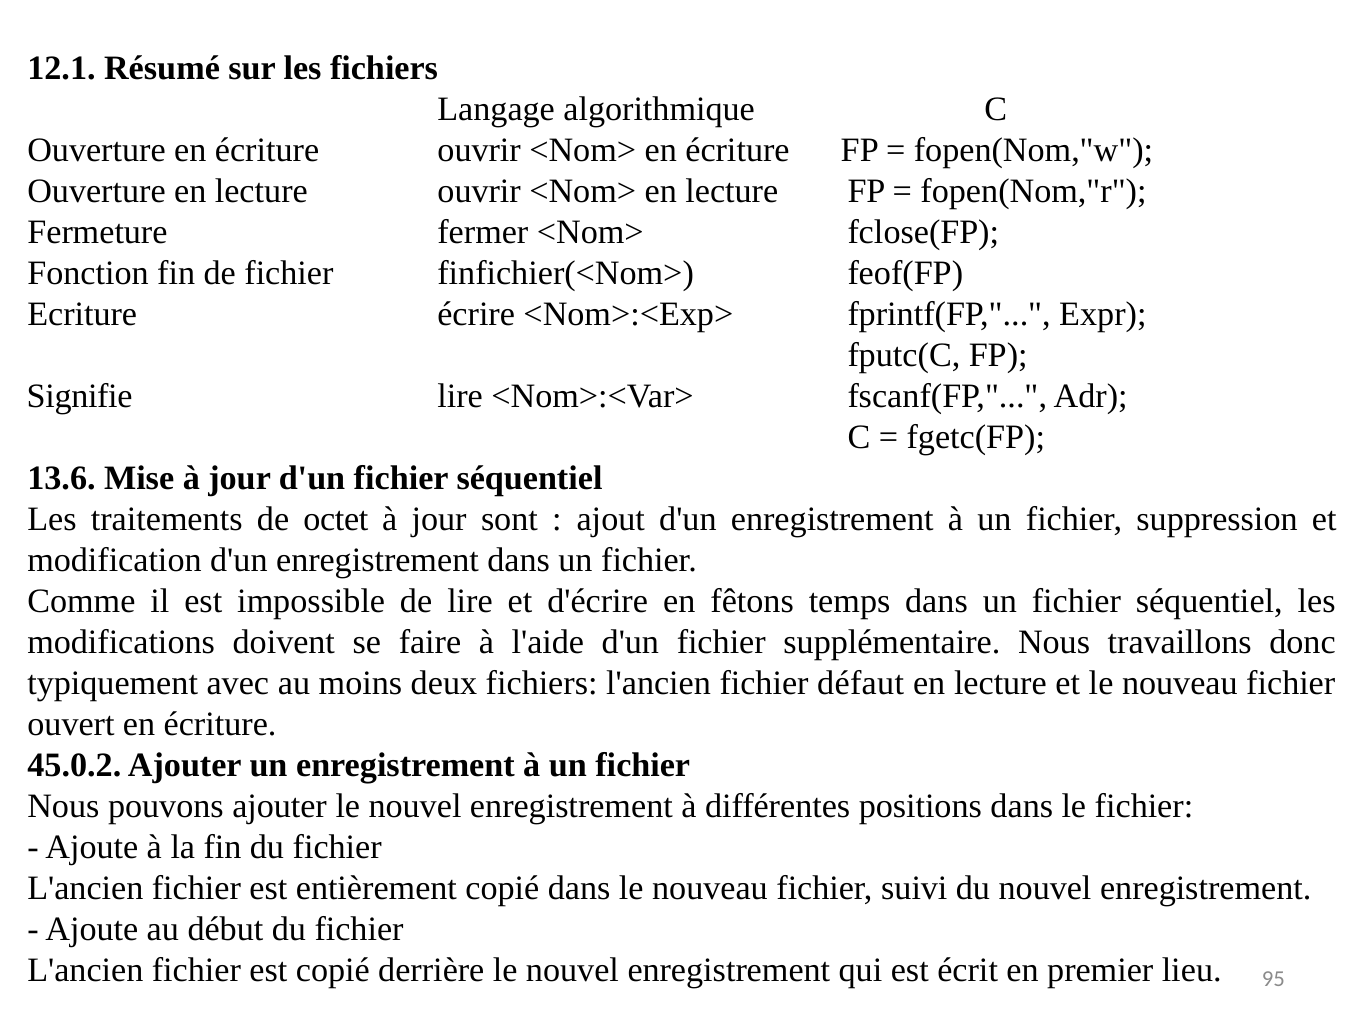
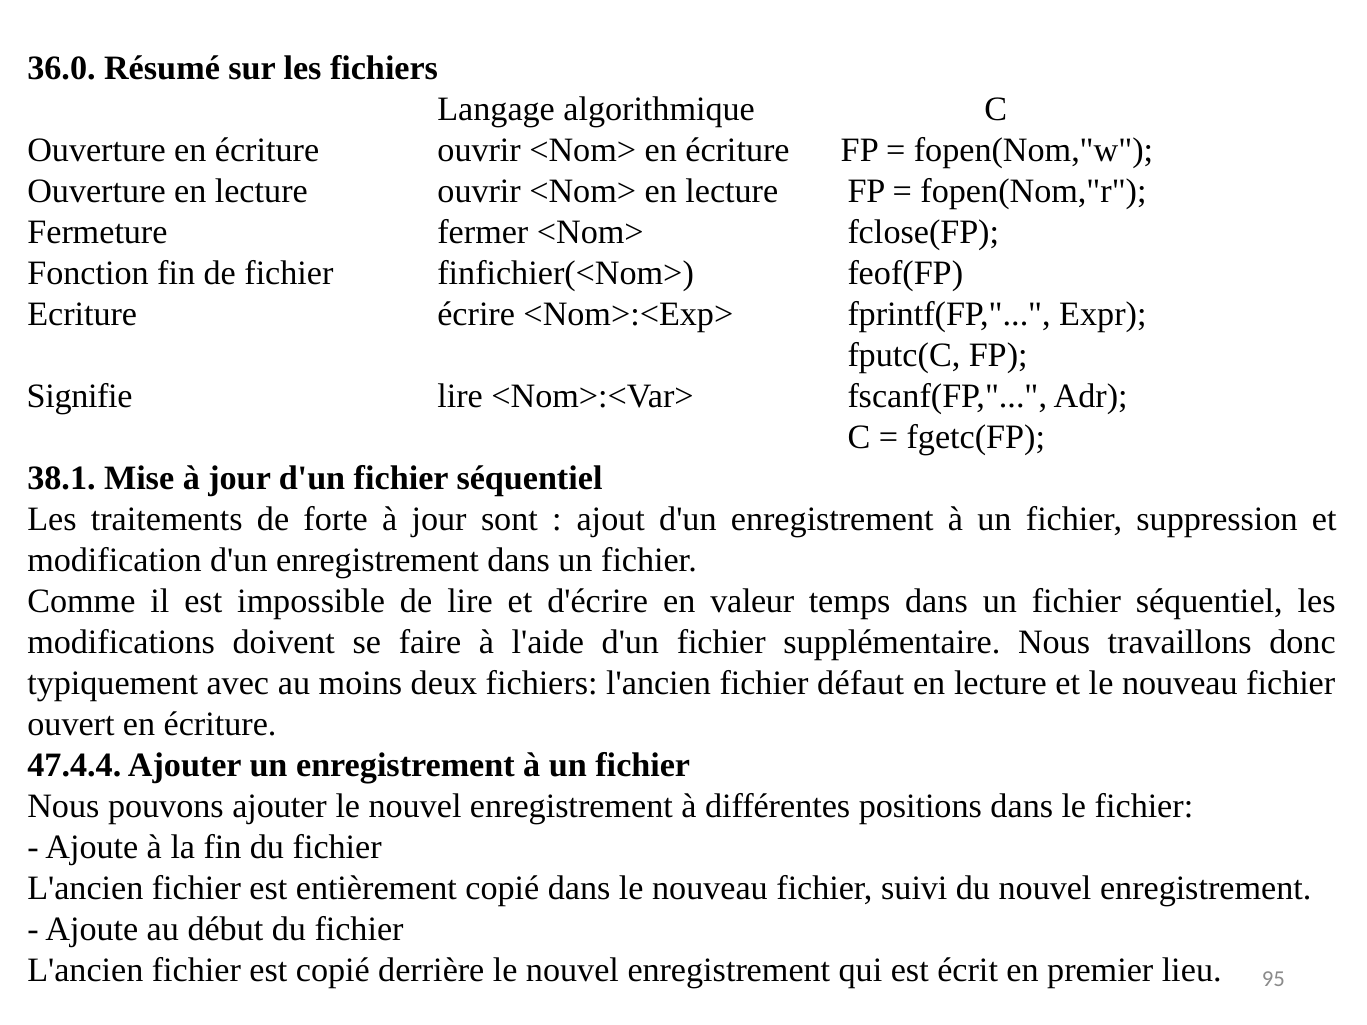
12.1: 12.1 -> 36.0 (61, 69)
13.6: 13.6 -> 38.1 (61, 479)
octet: octet -> forte (336, 520)
fêtons: fêtons -> valeur (752, 602)
45.0.2: 45.0.2 -> 47.4.4 (74, 766)
